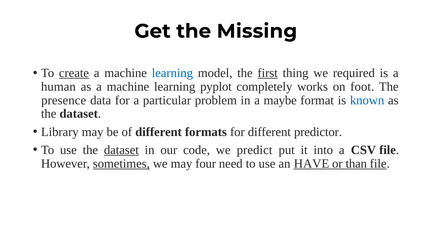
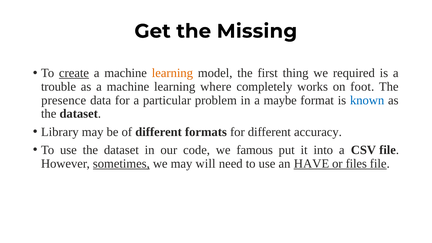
learning colour: blue -> orange (172, 73)
first underline: present -> none (268, 73)
human: human -> trouble (59, 87)
pyplot: pyplot -> where (216, 87)
predictor: predictor -> accuracy (318, 132)
dataset underline: present -> none (121, 150)
predict: predict -> famous (255, 150)
four: four -> will (206, 164)
than: than -> files (356, 164)
